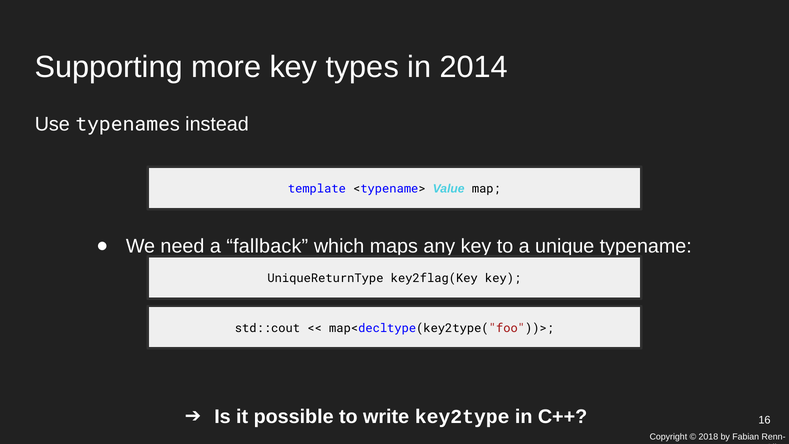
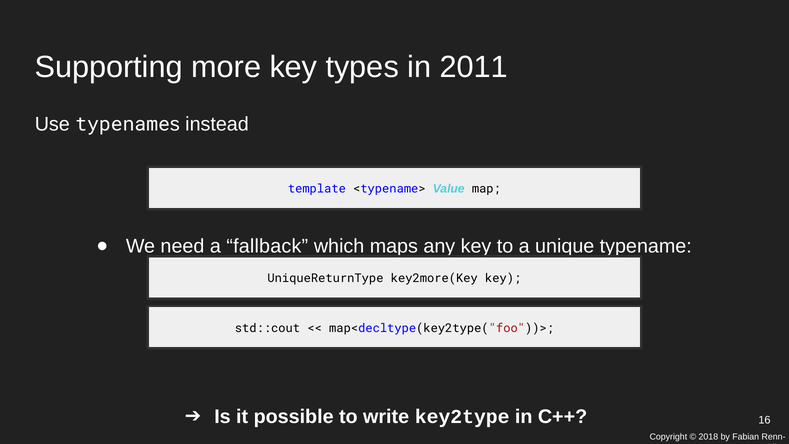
2014: 2014 -> 2011 (474, 67)
key2flag(Key: key2flag(Key -> key2more(Key (434, 278)
